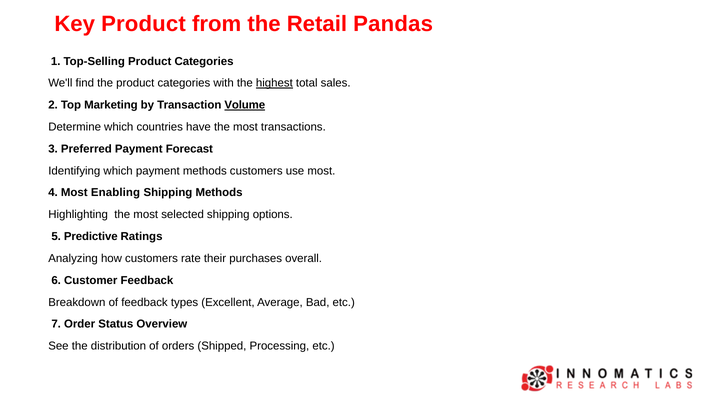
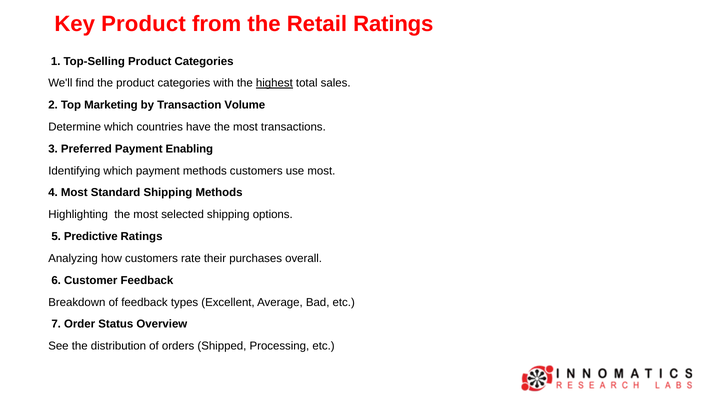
Retail Pandas: Pandas -> Ratings (393, 24)
Volume underline: present -> none (245, 105)
Forecast: Forecast -> Enabling (189, 149)
Enabling: Enabling -> Standard (116, 193)
